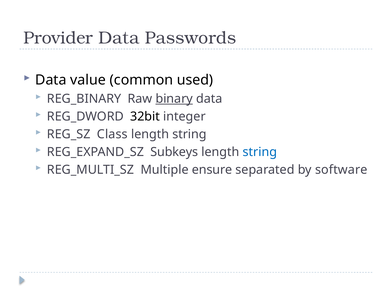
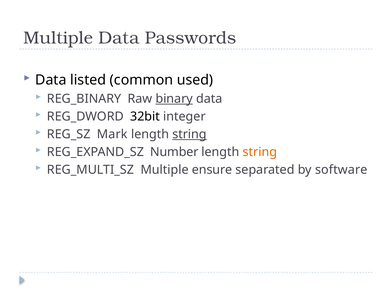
Provider: Provider -> Multiple (58, 38)
value: value -> listed (88, 80)
Class: Class -> Mark (112, 134)
string underline: none -> present (189, 134)
Subkeys: Subkeys -> Number (174, 152)
string colour: blue -> orange (260, 152)
